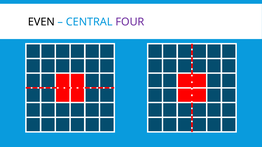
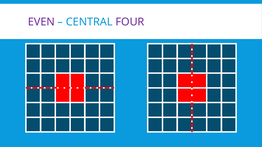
EVEN colour: black -> purple (41, 22)
